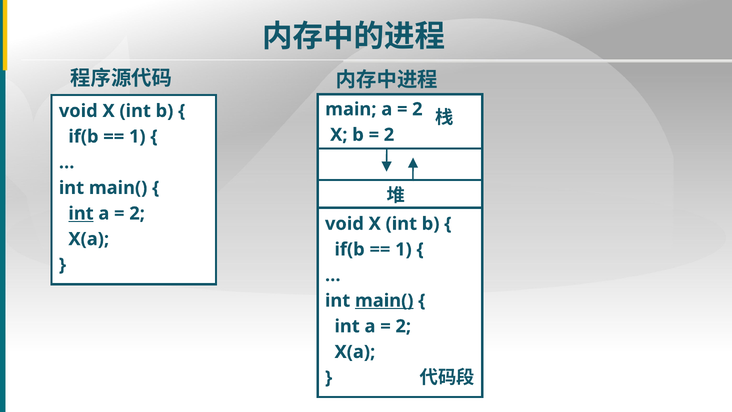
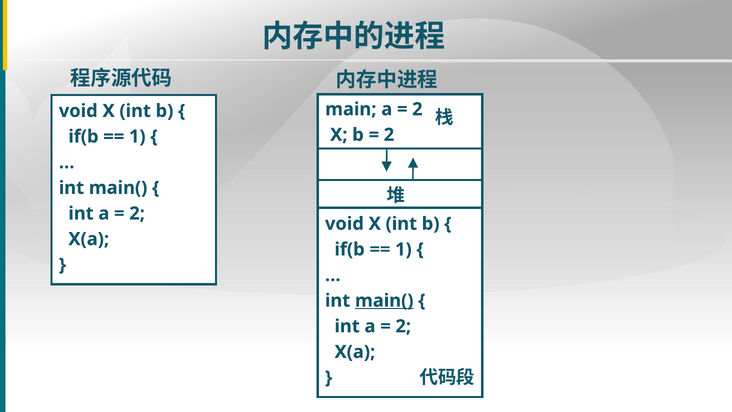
int underline: present -> none (81, 213)
